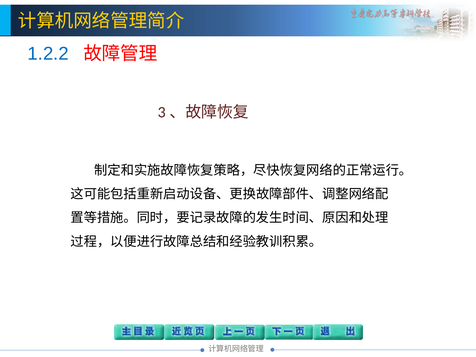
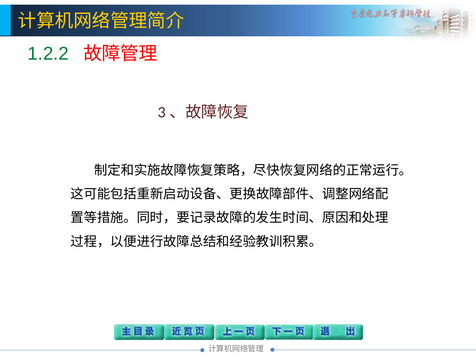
1.2.2 colour: blue -> green (48, 54)
